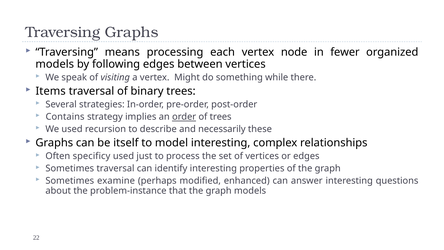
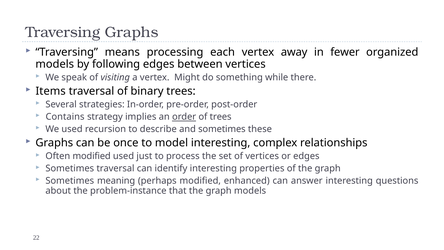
node: node -> away (294, 52)
and necessarily: necessarily -> sometimes (222, 129)
itself: itself -> once (126, 143)
Often specificy: specificy -> modified (92, 156)
examine: examine -> meaning (116, 181)
